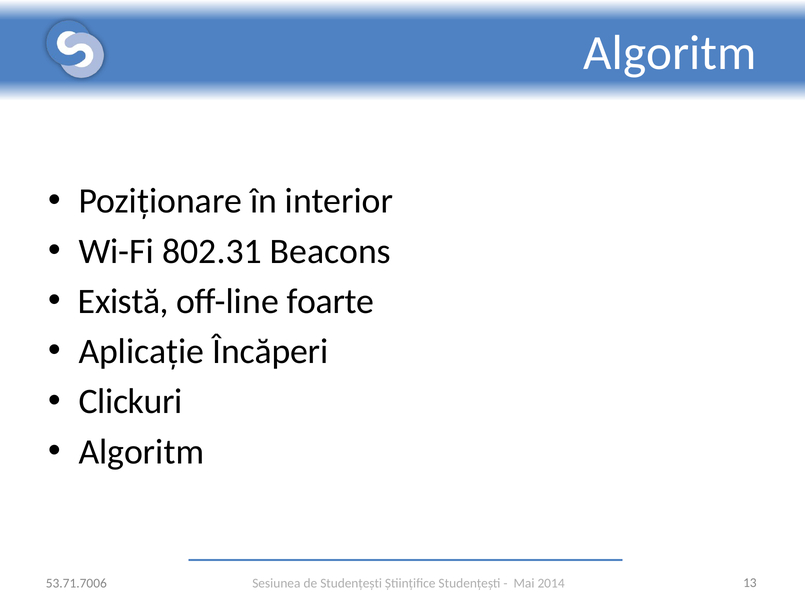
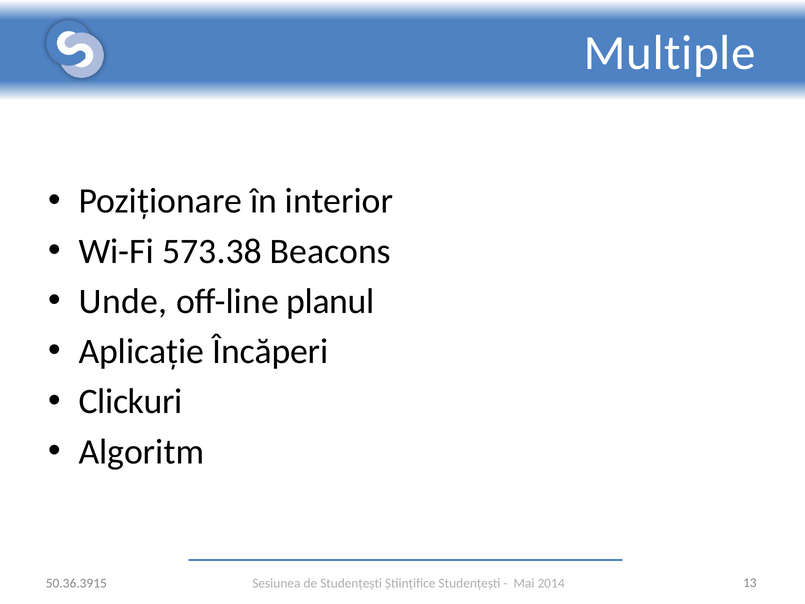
Algoritm: Algoritm -> Multiple (670, 53)
802.31: 802.31 -> 573.38 (212, 251)
Există: Există -> Unde (123, 301)
foarte: foarte -> planul (330, 301)
53.71.7006: 53.71.7006 -> 50.36.3915 (76, 583)
